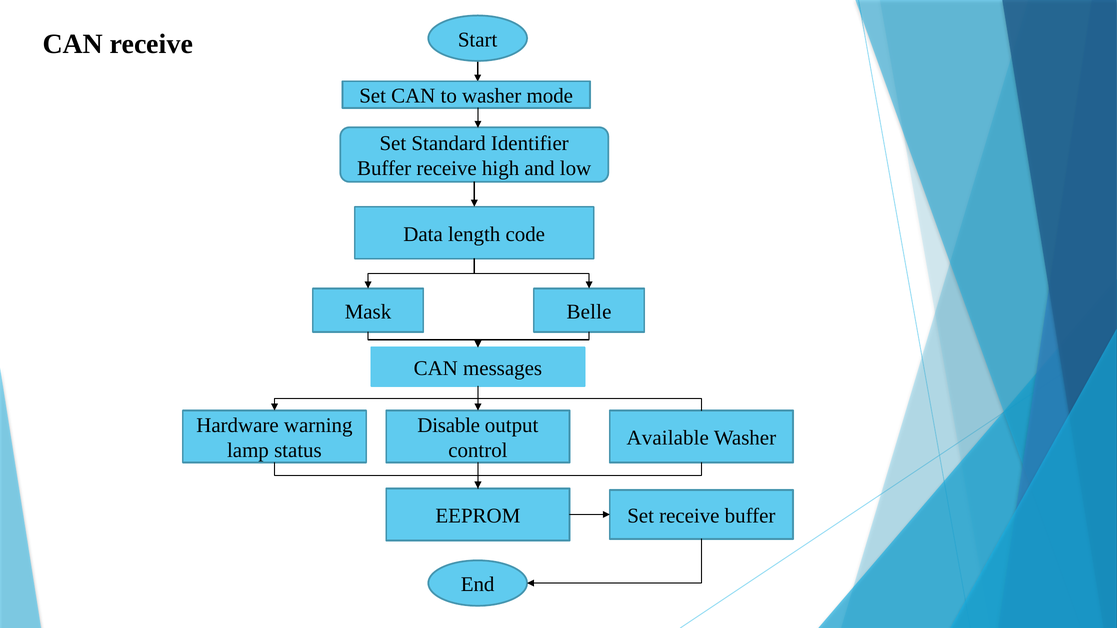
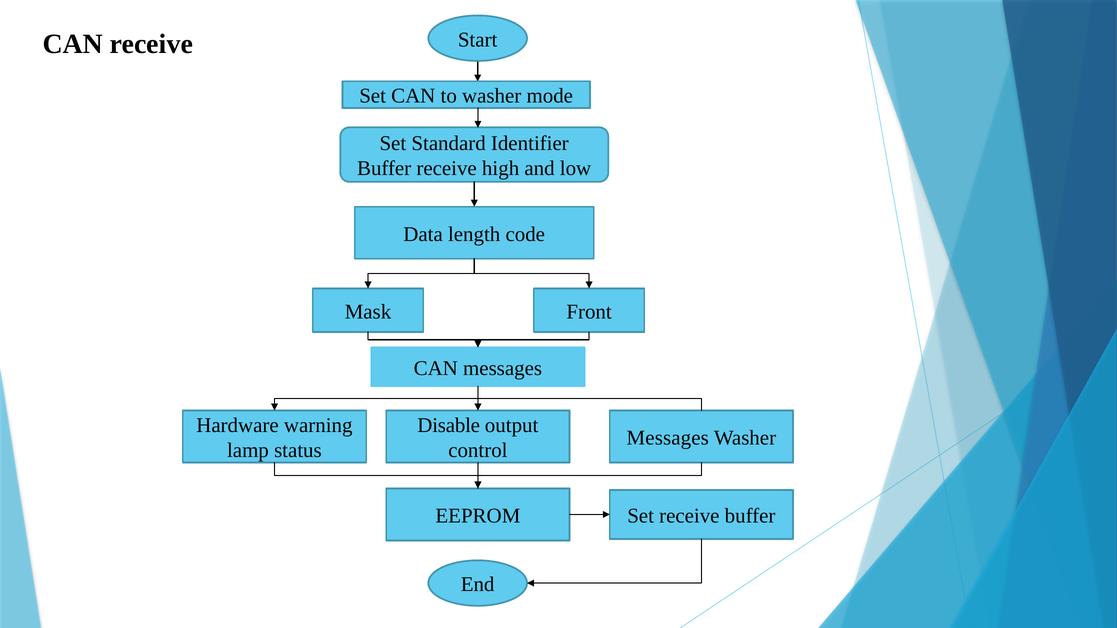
Belle: Belle -> Front (589, 312)
Available: Available -> Messages (668, 438)
